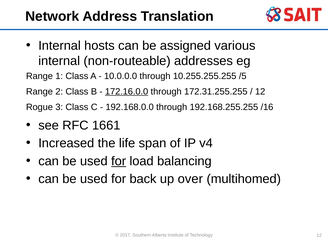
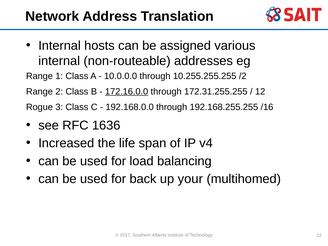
/5: /5 -> /2 (243, 76)
1661: 1661 -> 1636 (106, 125)
for underline: present -> none (119, 161)
over: over -> your (190, 179)
